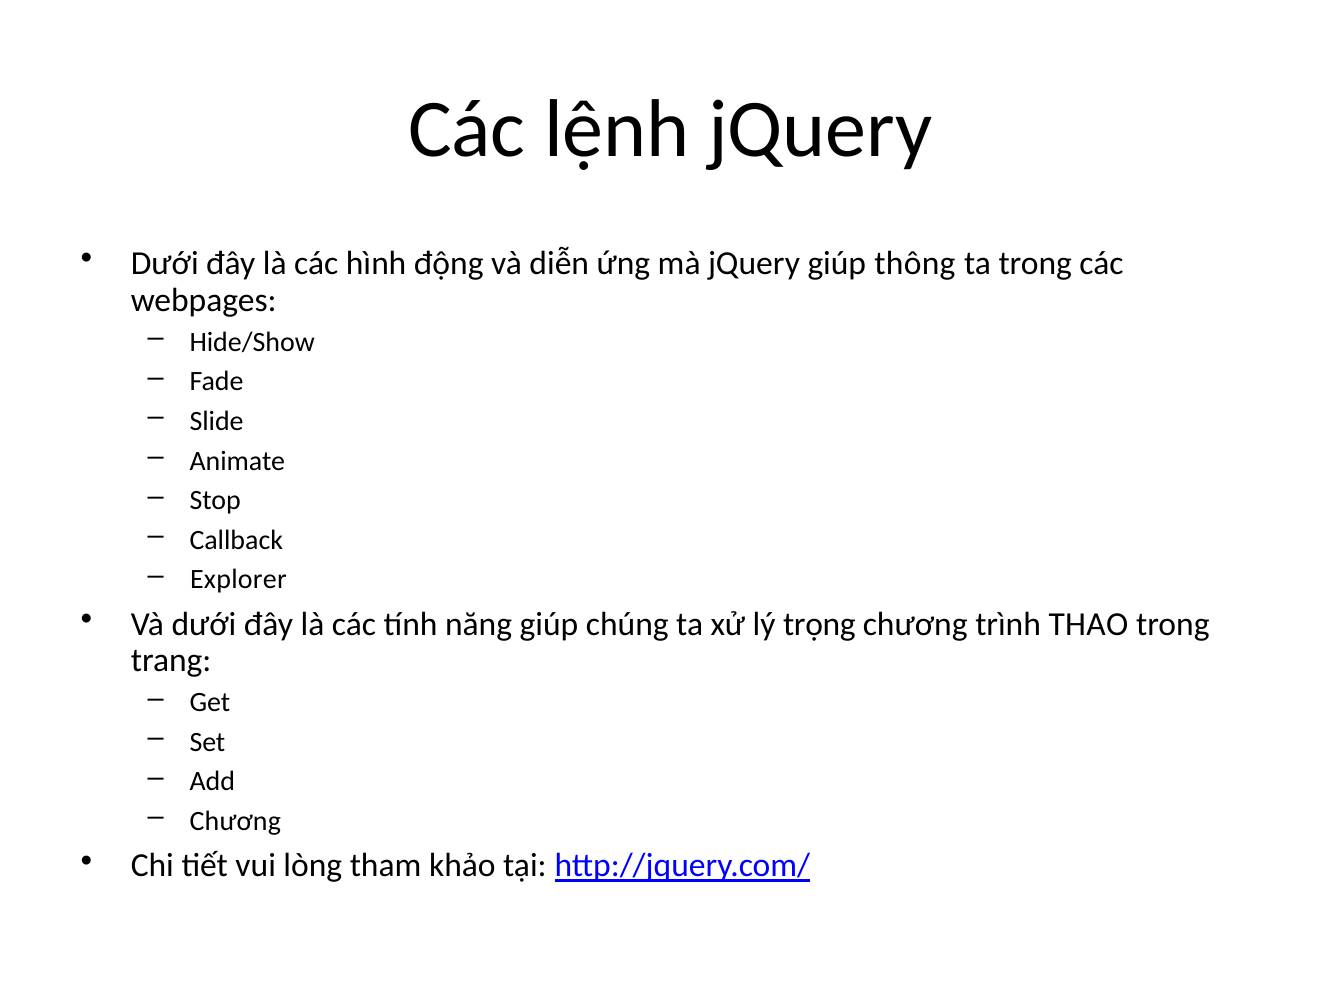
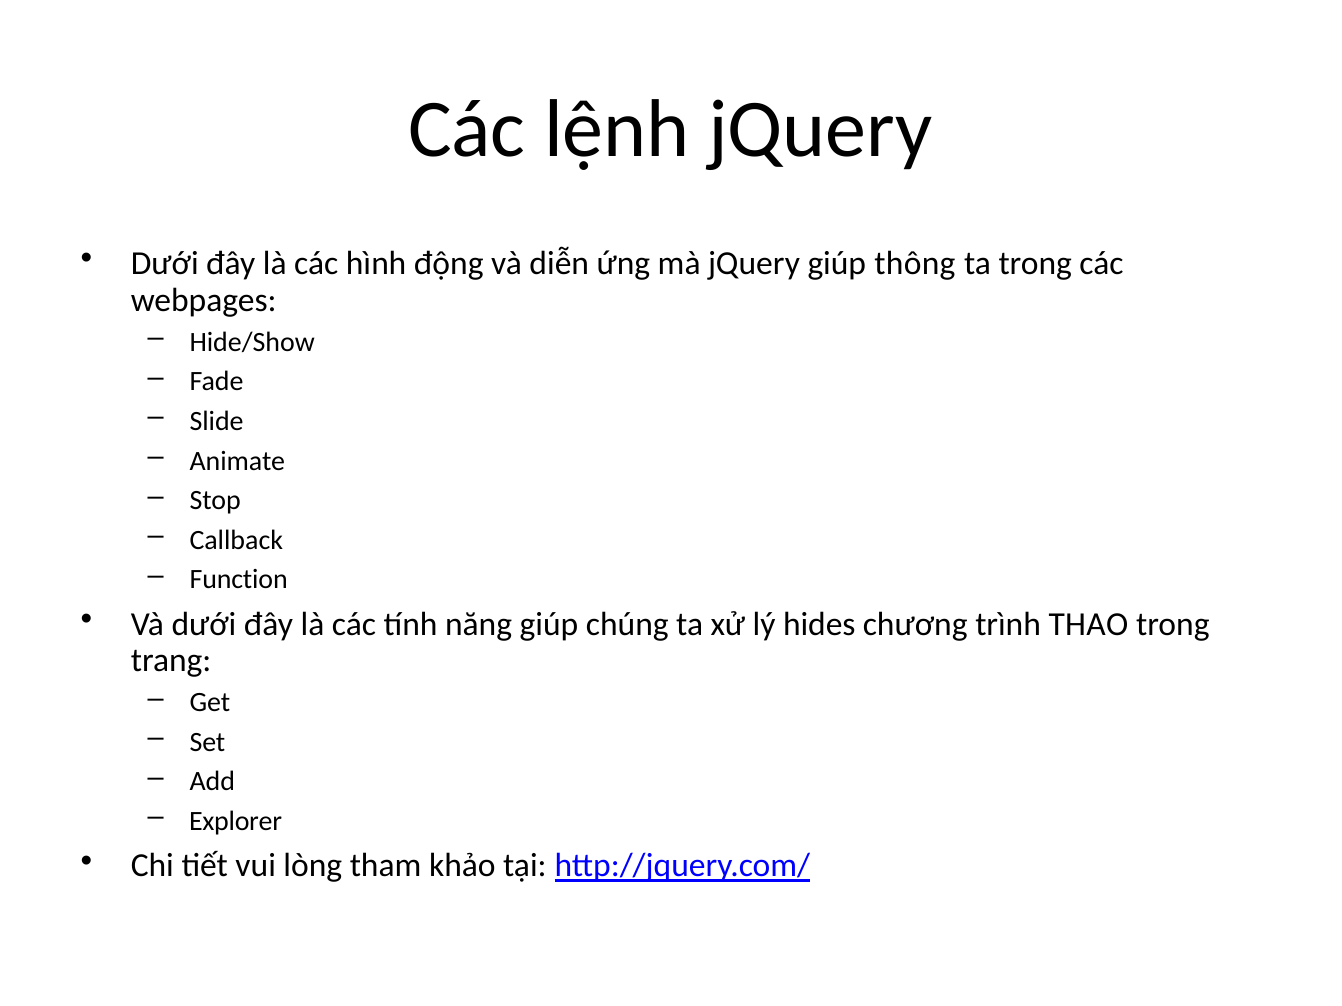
Explorer: Explorer -> Function (239, 580)
trọng: trọng -> hides (819, 625)
Chương: Chương -> Explorer (236, 822)
